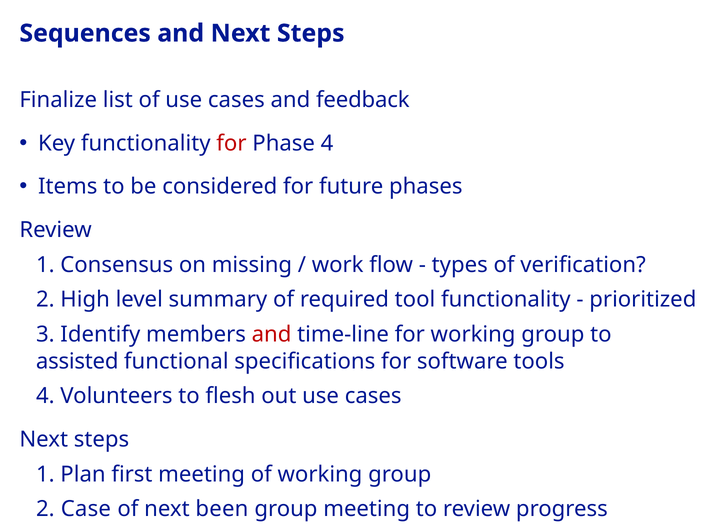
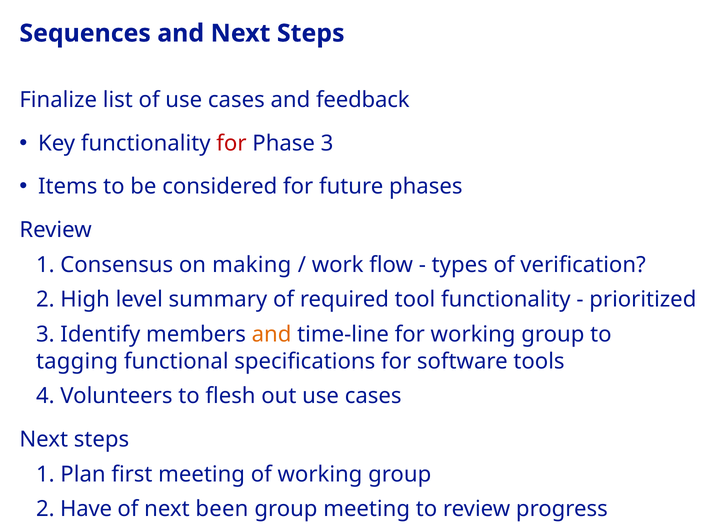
Phase 4: 4 -> 3 (327, 143)
missing: missing -> making (252, 265)
and colour: red -> orange (272, 334)
assisted: assisted -> tagging (77, 361)
Case: Case -> Have (86, 509)
